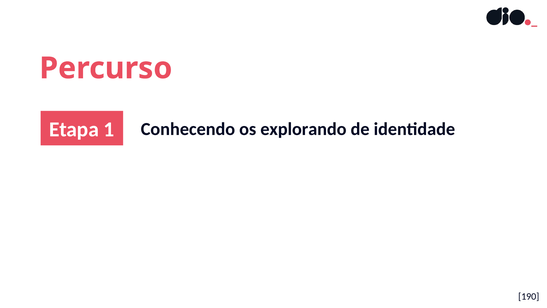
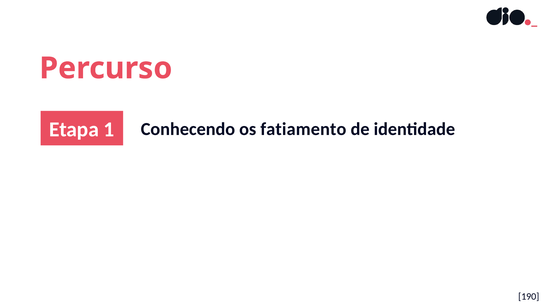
explorando: explorando -> fatiamento (303, 129)
